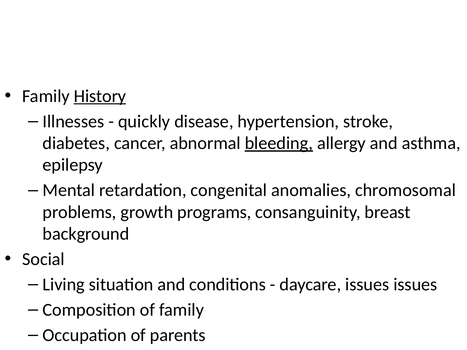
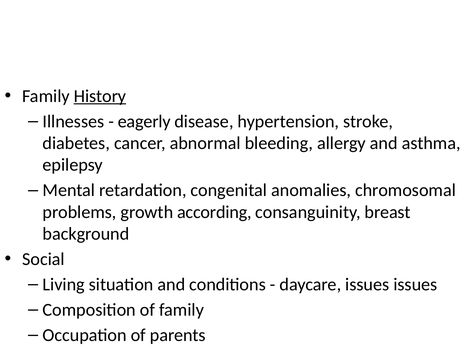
quickly: quickly -> eagerly (144, 122)
bleeding underline: present -> none (279, 143)
programs: programs -> according (214, 212)
